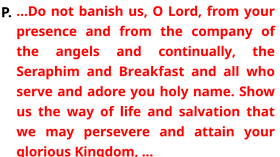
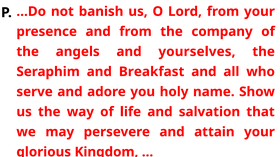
continually: continually -> yourselves (197, 52)
